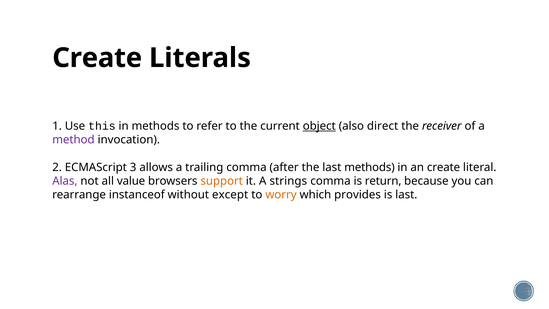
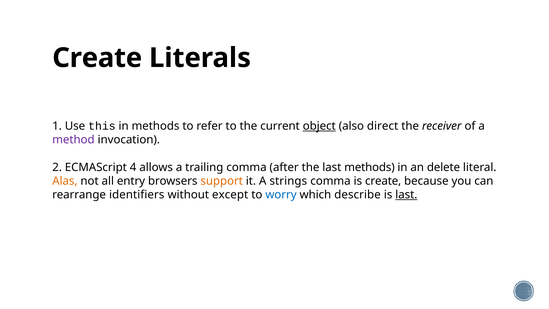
3: 3 -> 4 (133, 167)
an create: create -> delete (444, 167)
Alas colour: purple -> orange (65, 181)
value: value -> entry (131, 181)
is return: return -> create (383, 181)
instanceof: instanceof -> identifiers (137, 195)
worry colour: orange -> blue (281, 195)
provides: provides -> describe (357, 195)
last underline: none -> present (406, 195)
